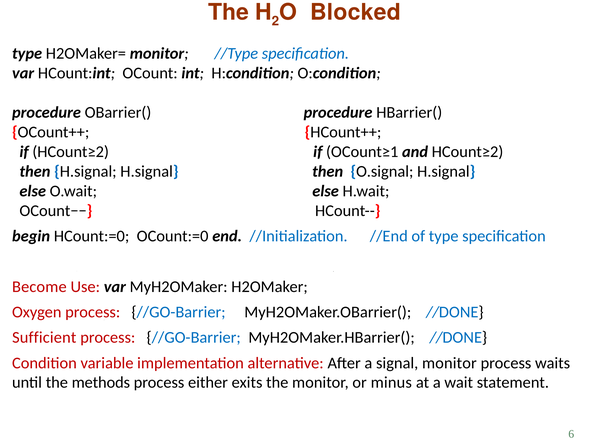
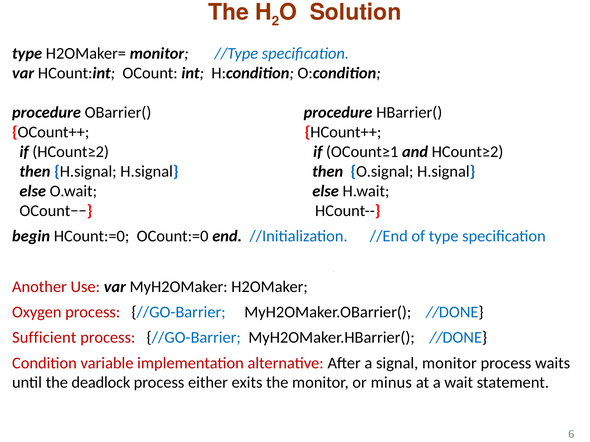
Blocked: Blocked -> Solution (356, 12)
Become: Become -> Another (39, 287)
methods: methods -> deadlock (101, 383)
